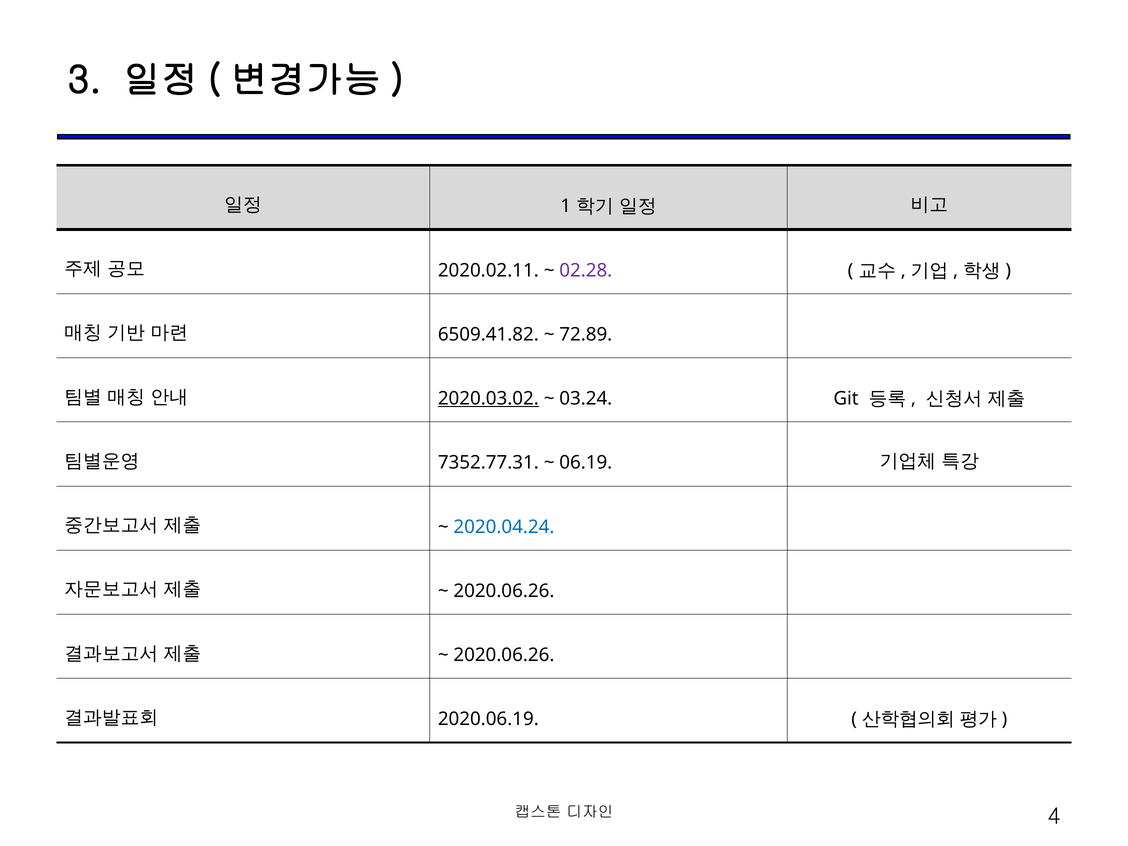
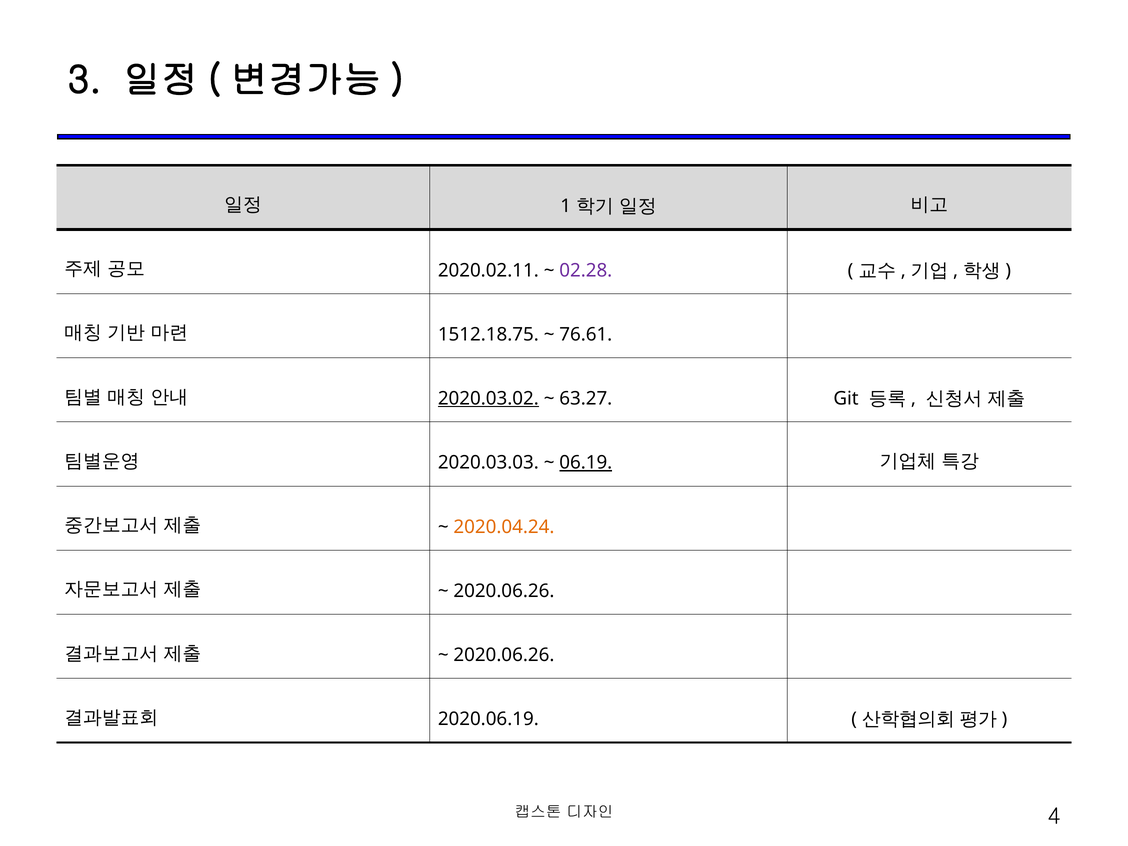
6509.41.82: 6509.41.82 -> 1512.18.75 (488, 334)
72.89: 72.89 -> 76.61 (586, 334)
03.24: 03.24 -> 63.27 (586, 399)
7352.77.31: 7352.77.31 -> 2020.03.03 (488, 463)
06.19 underline: none -> present (586, 463)
2020.04.24 colour: blue -> orange (504, 527)
